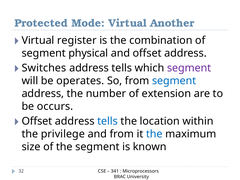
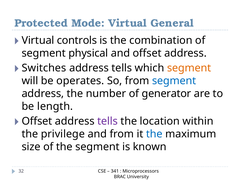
Another: Another -> General (172, 23)
register: register -> controls (77, 40)
segment colour: purple -> orange (189, 68)
extension: extension -> generator (166, 94)
occurs: occurs -> length (55, 106)
tells colour: blue -> purple (108, 121)
